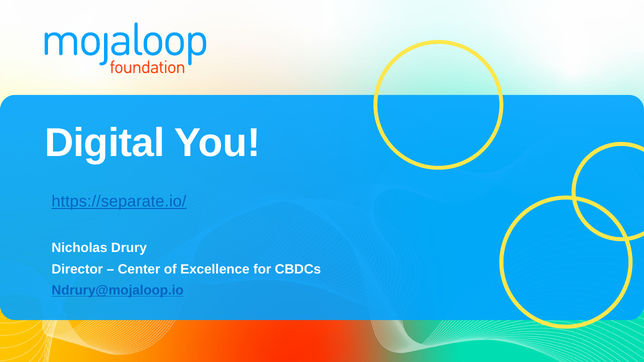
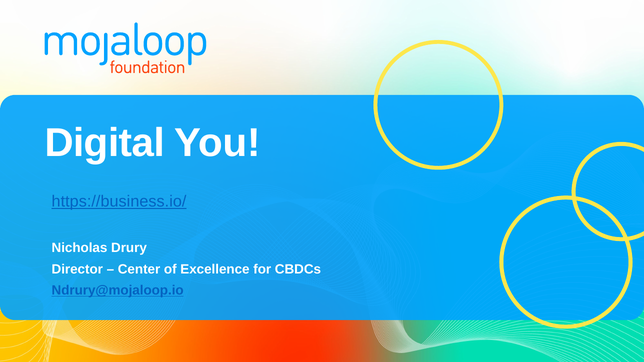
https://separate.io/: https://separate.io/ -> https://business.io/ (119, 201)
